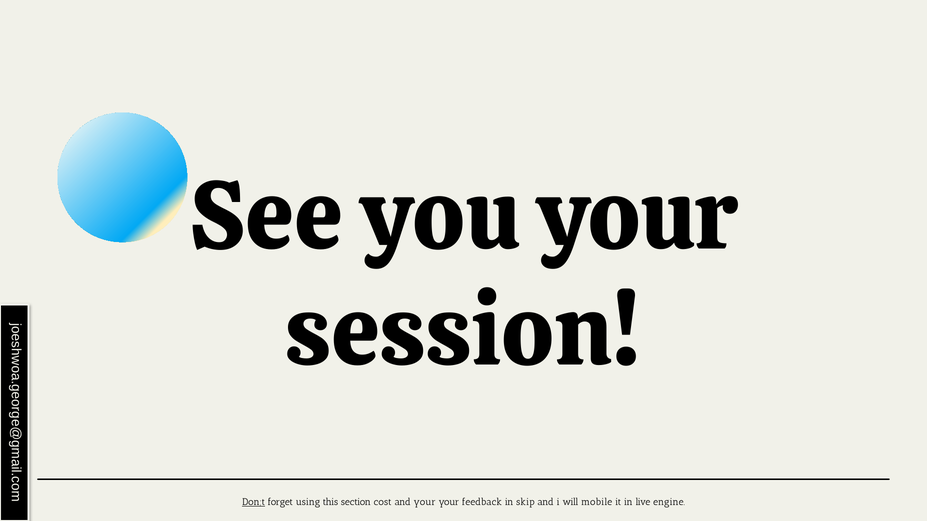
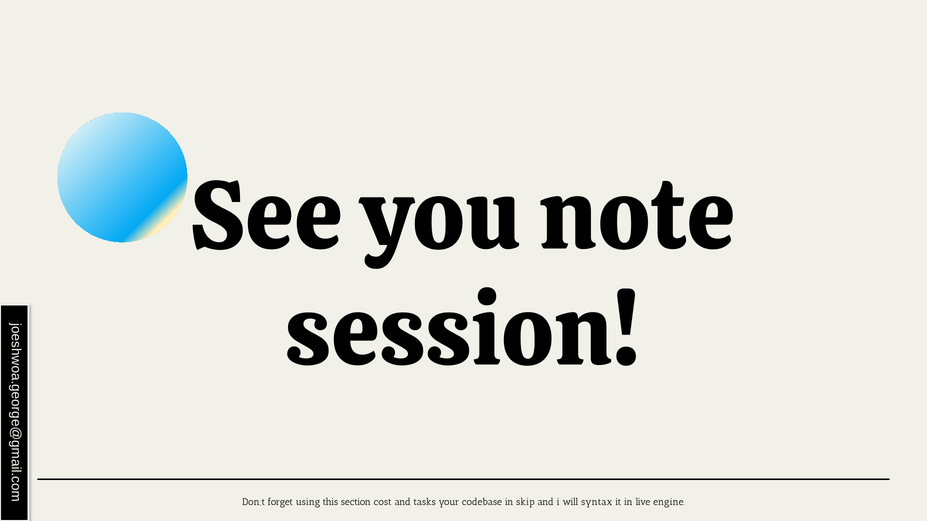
you your: your -> note (637, 217)
Don;t underline: present -> none (254, 502)
and your: your -> tasks (425, 502)
feedback: feedback -> codebase (482, 502)
mobile: mobile -> syntax (597, 502)
